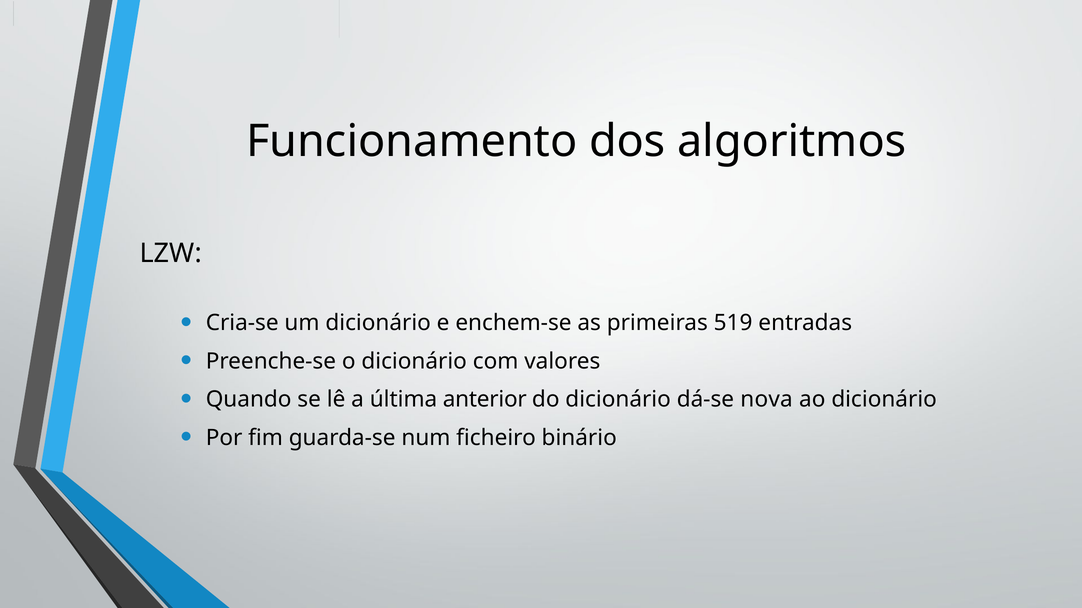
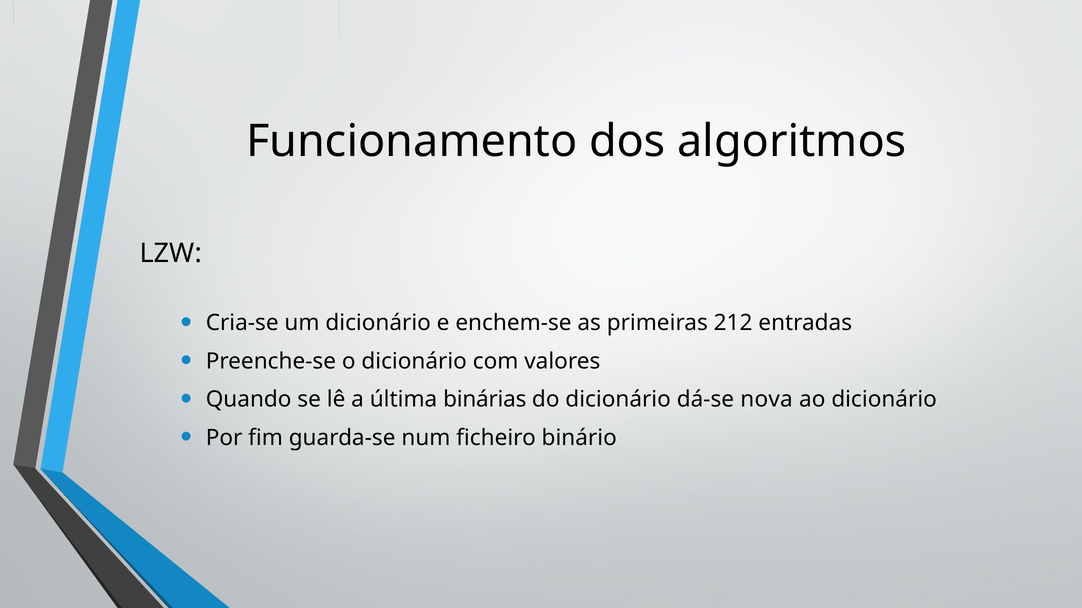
519: 519 -> 212 (733, 323)
anterior: anterior -> binárias (485, 400)
